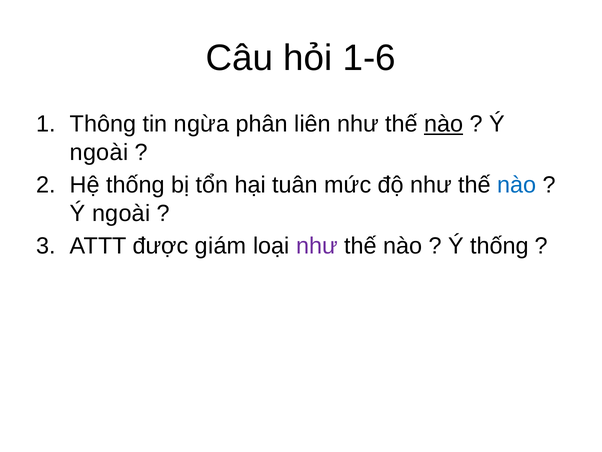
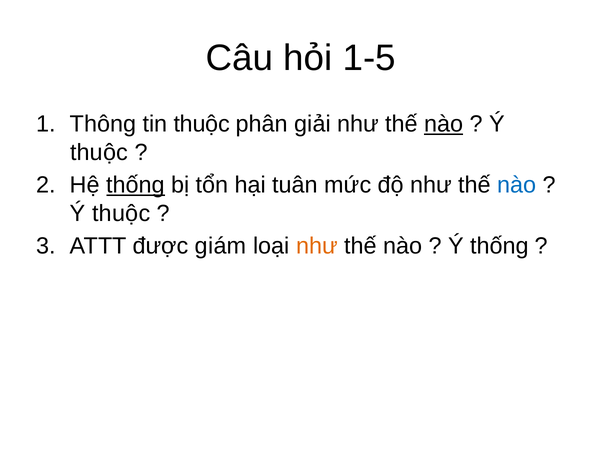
1-6: 1-6 -> 1-5 (369, 58)
tin ngừa: ngừa -> thuộc (202, 124)
liên: liên -> giải (313, 124)
ngoài: ngoài -> thuộc (99, 152)
thống underline: none -> present (136, 185)
ngoài: ngoài -> thuộc (121, 213)
như colour: purple -> orange (317, 246)
